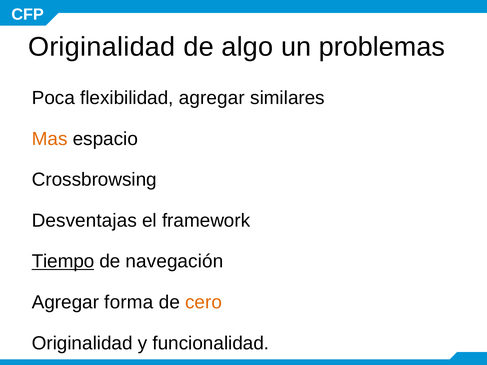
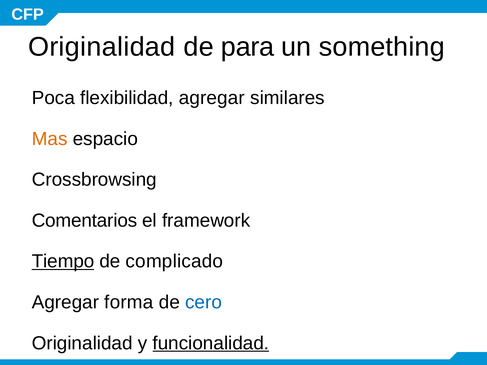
algo: algo -> para (248, 47)
problemas: problemas -> something (382, 47)
Desventajas: Desventajas -> Comentarios (84, 221)
navegación: navegación -> complicado (174, 262)
cero colour: orange -> blue (204, 302)
funcionalidad underline: none -> present (211, 343)
